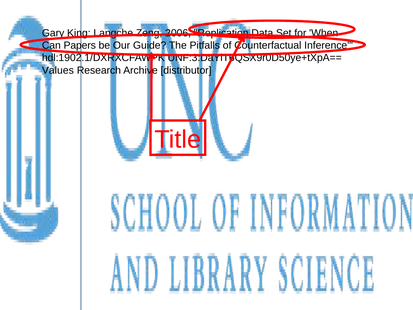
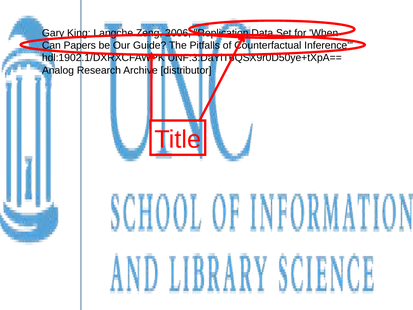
Values: Values -> Analog (58, 70)
